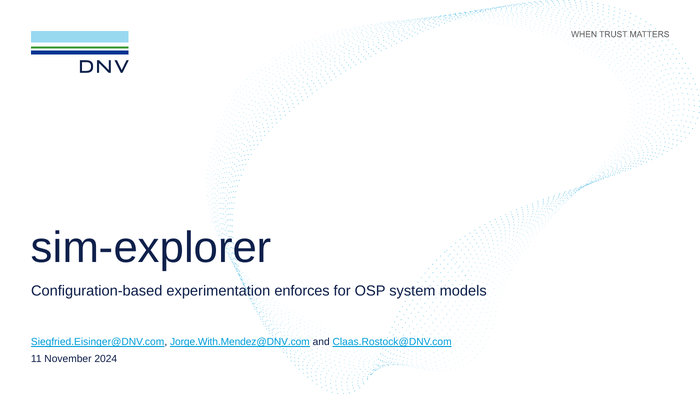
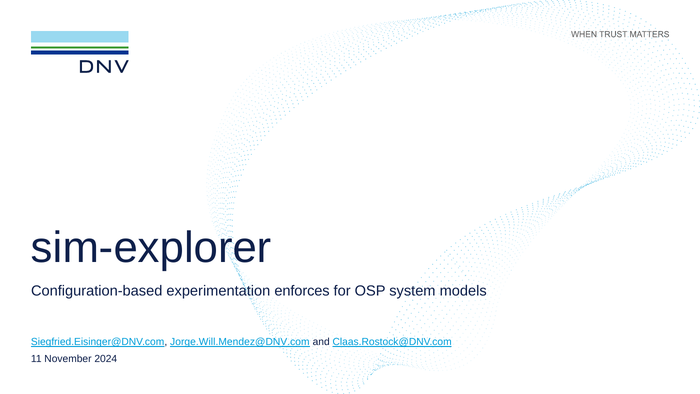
Jorge.With.Mendez@DNV.com: Jorge.With.Mendez@DNV.com -> Jorge.Will.Mendez@DNV.com (240, 342)
